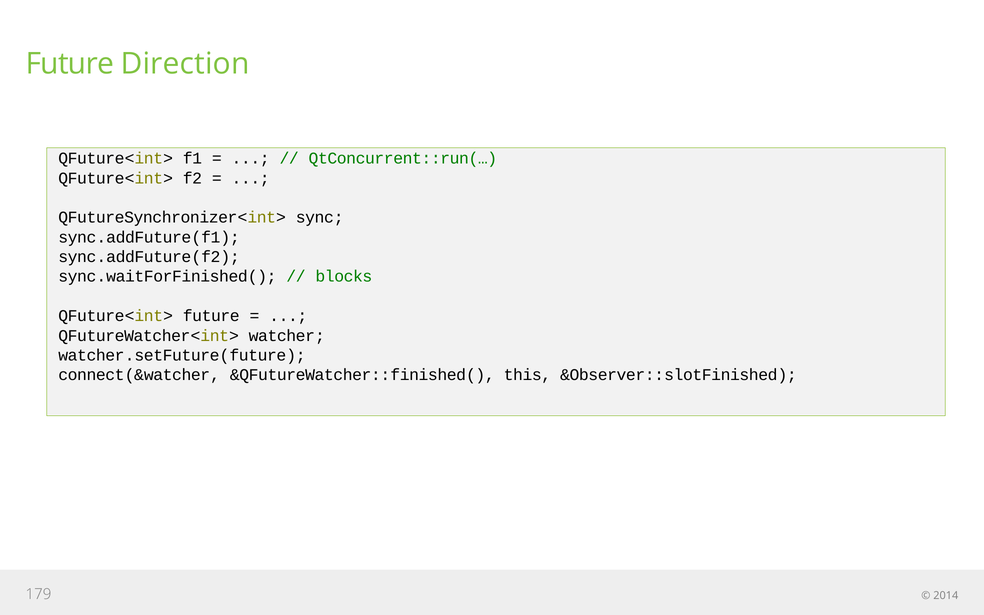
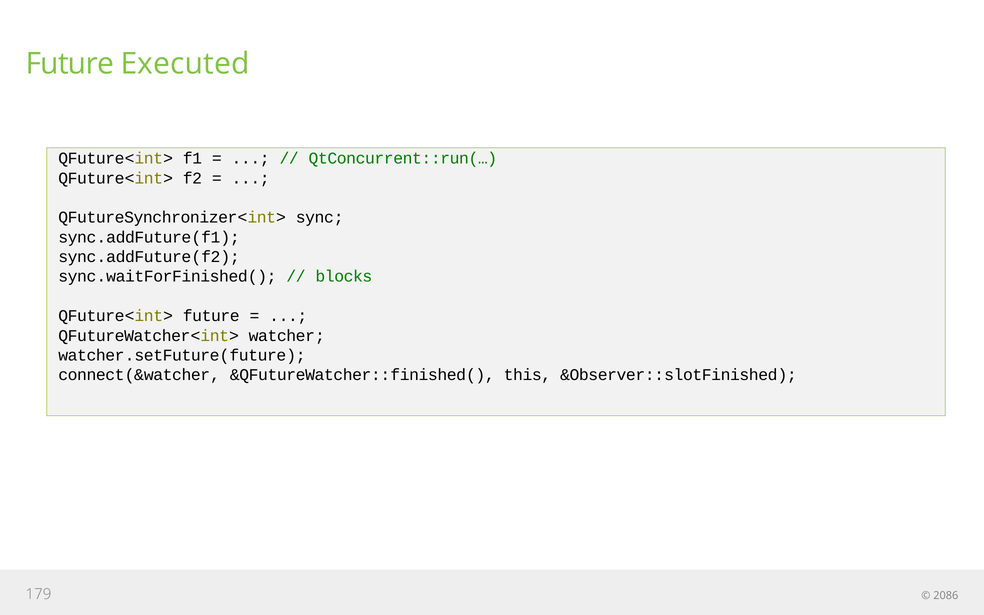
Direction: Direction -> Executed (185, 64)
2014: 2014 -> 2086 (946, 595)
